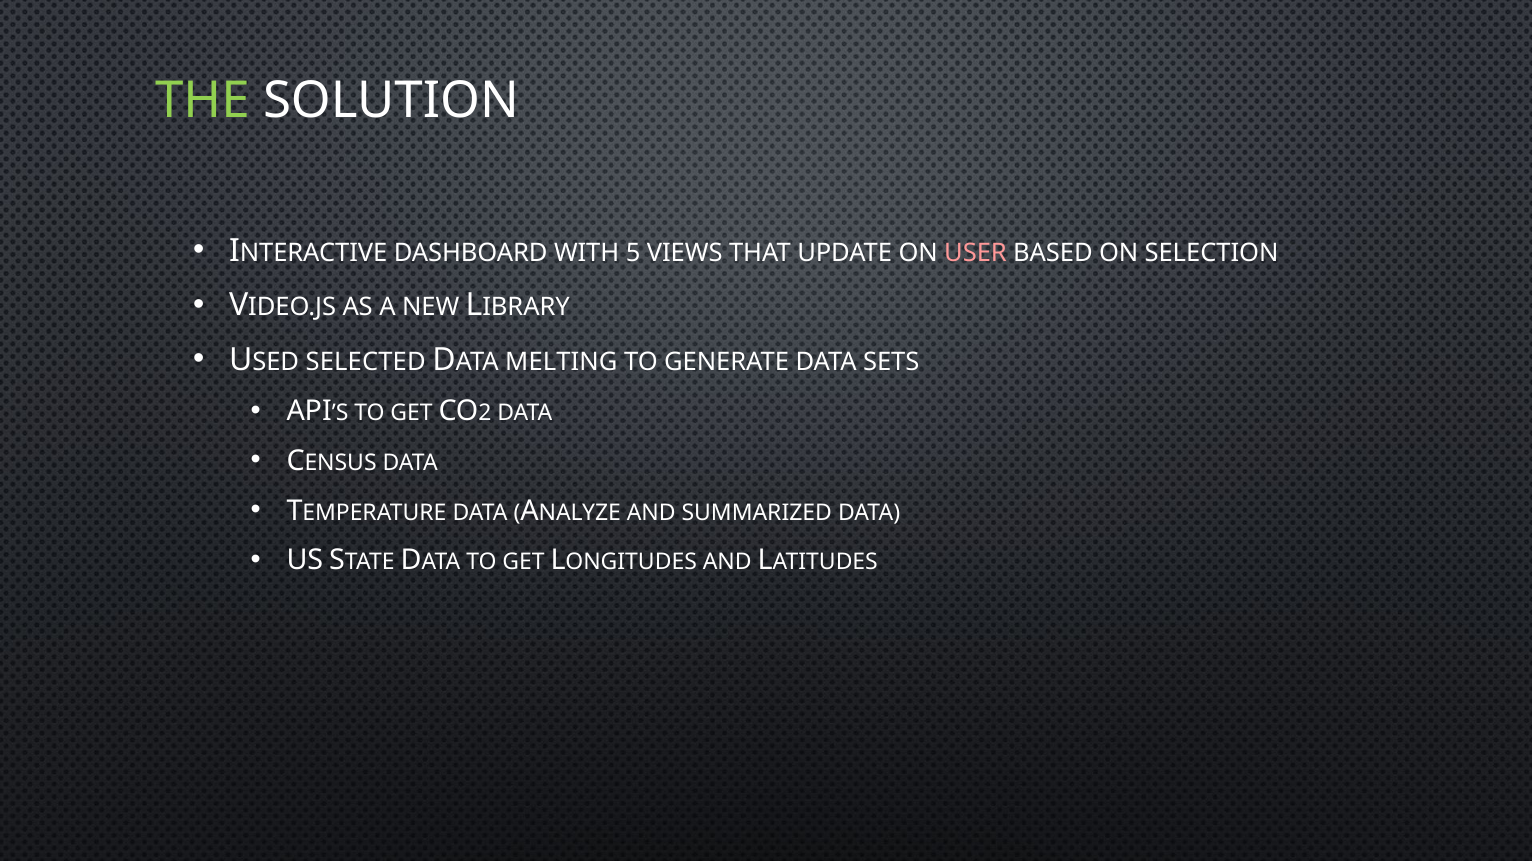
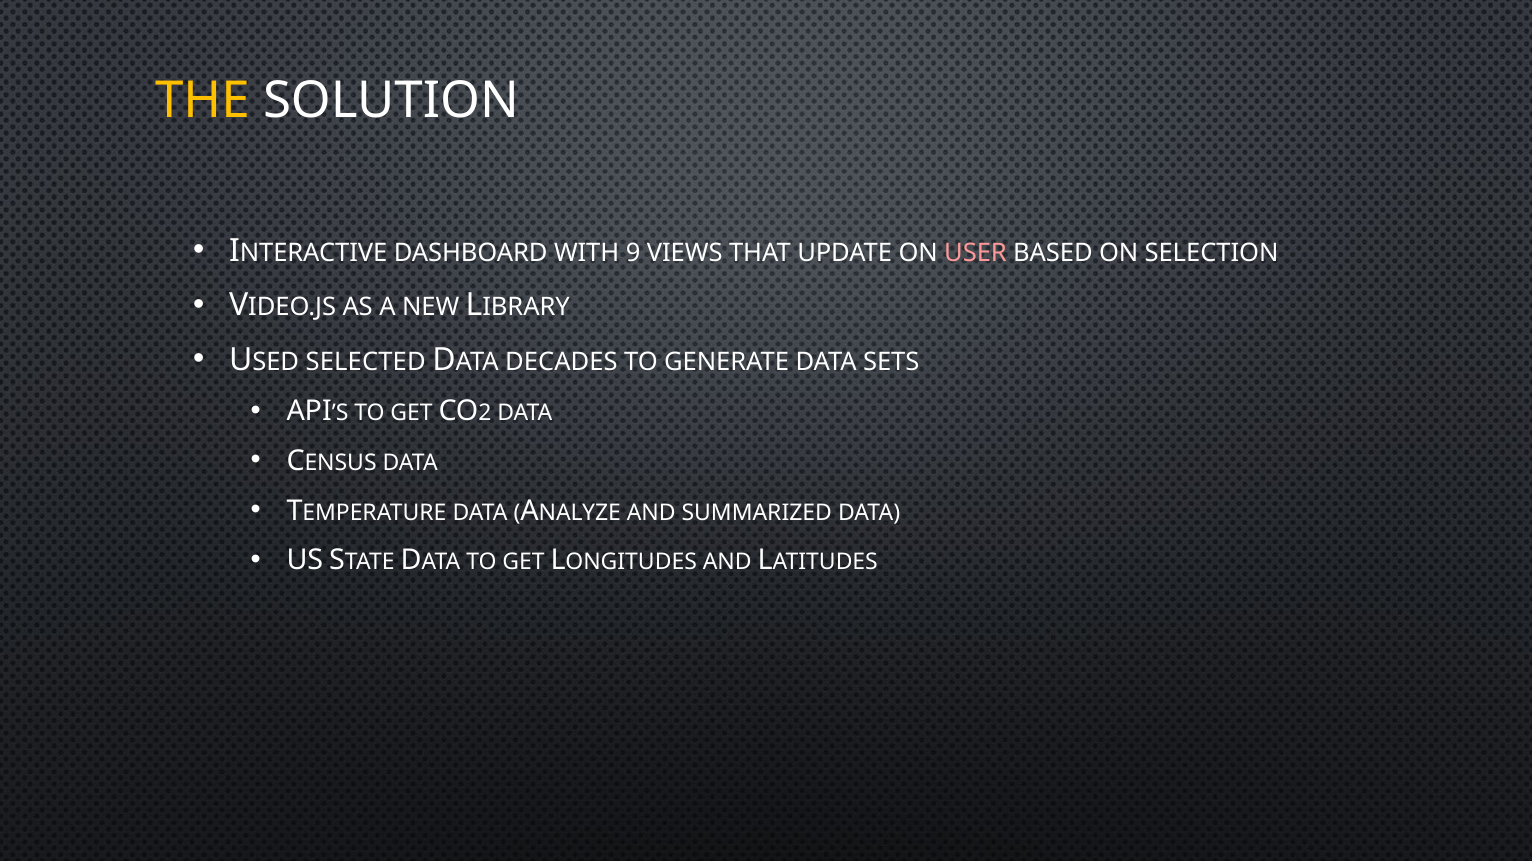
THE colour: light green -> yellow (202, 100)
5: 5 -> 9 (633, 253)
MELTING: MELTING -> DECADES (561, 362)
